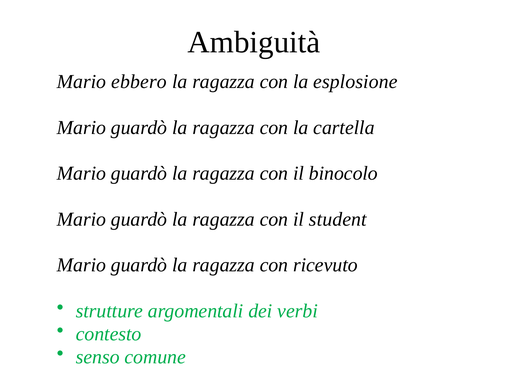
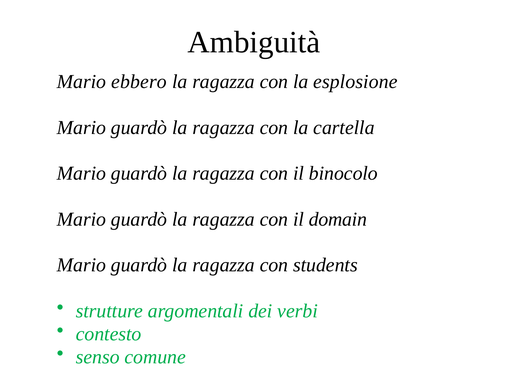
student: student -> domain (338, 219)
ricevuto: ricevuto -> students (325, 265)
